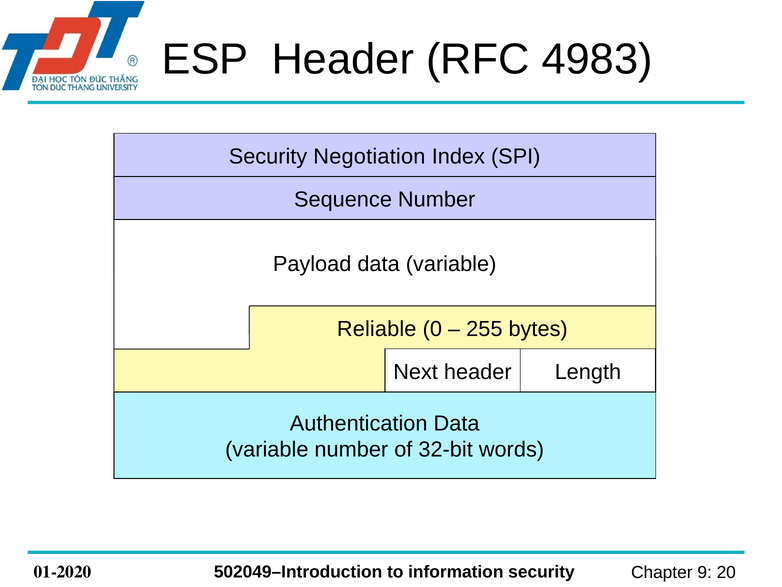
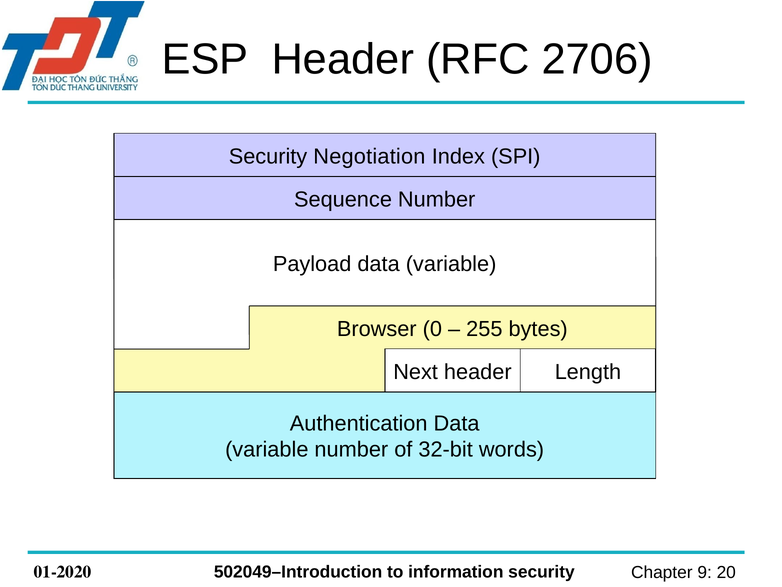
4983: 4983 -> 2706 (597, 59)
Reliable: Reliable -> Browser (377, 329)
